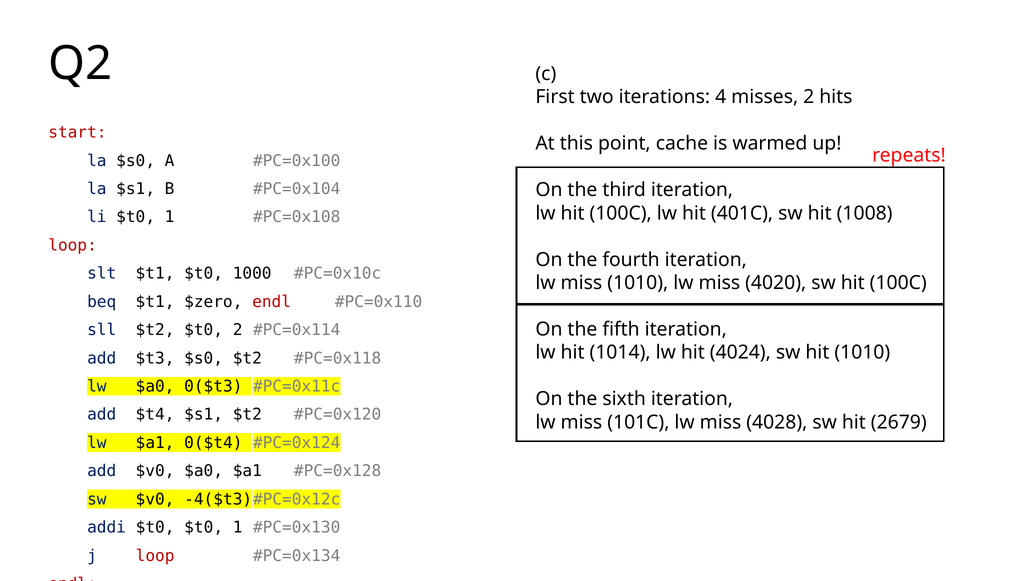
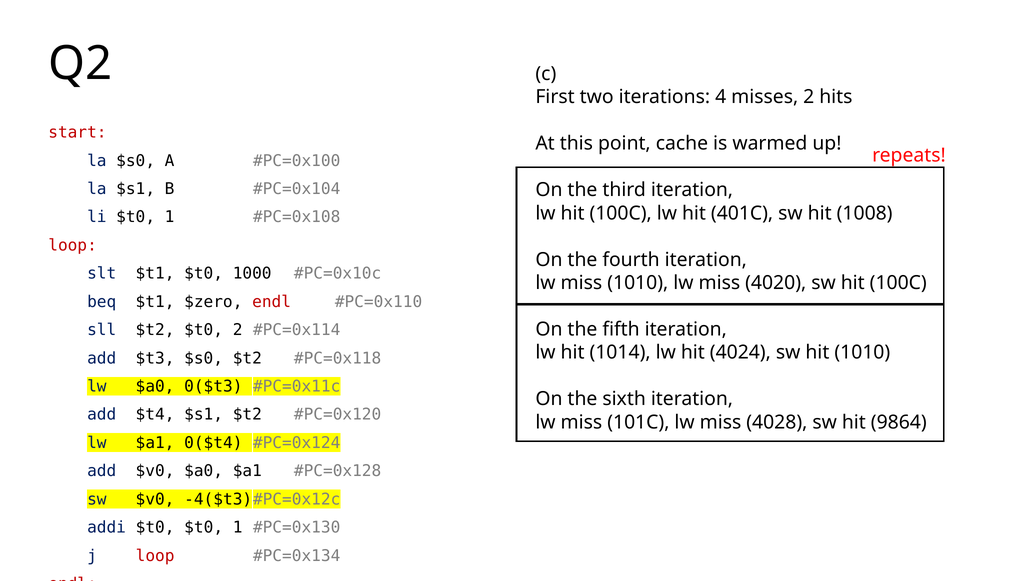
2679: 2679 -> 9864 (899, 422)
